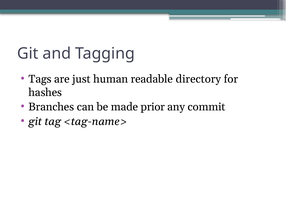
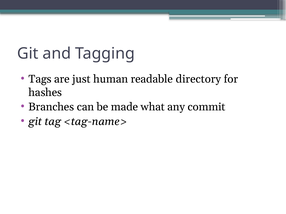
prior: prior -> what (153, 107)
